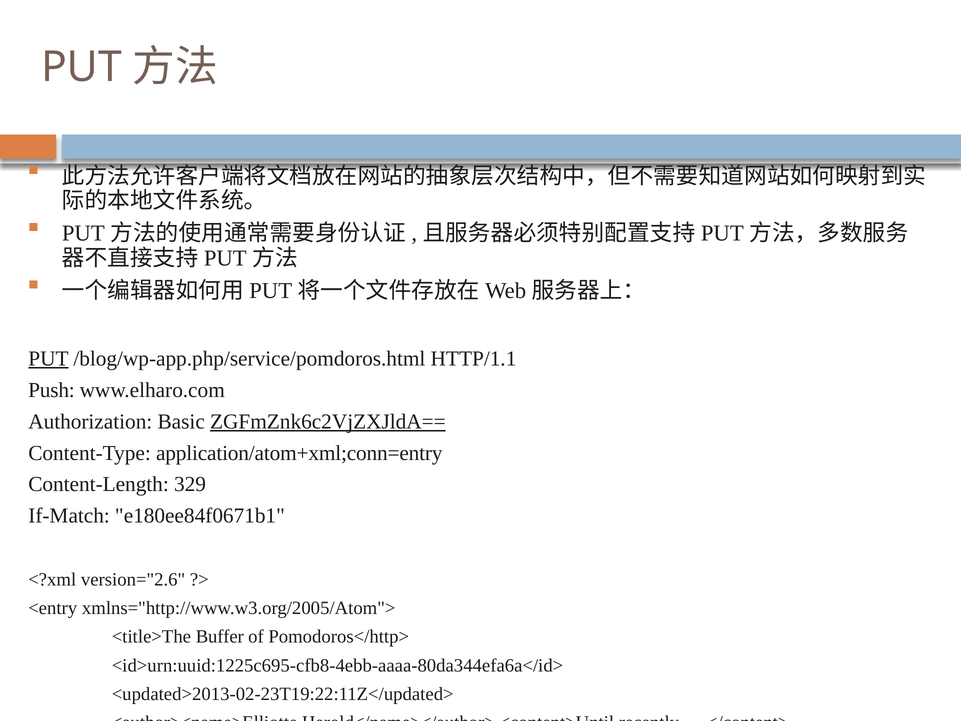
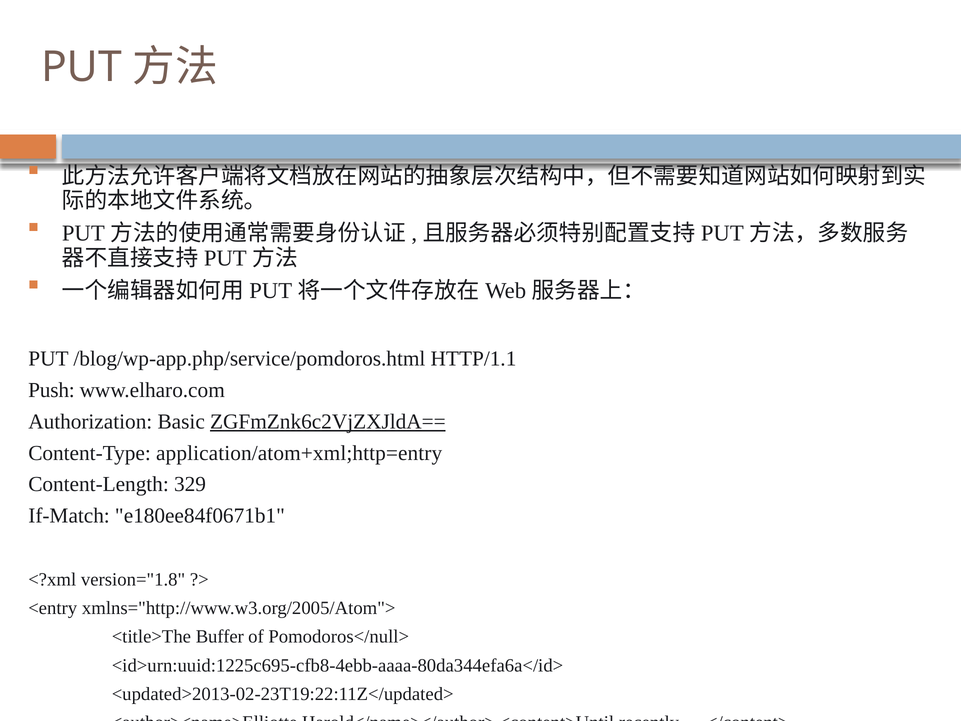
PUT underline: present -> none (48, 358)
application/atom+xml;conn=entry: application/atom+xml;conn=entry -> application/atom+xml;http=entry (299, 453)
version="2.6: version="2.6 -> version="1.8 (133, 579)
Pomodoros</http>: Pomodoros</http> -> Pomodoros</null> (339, 637)
